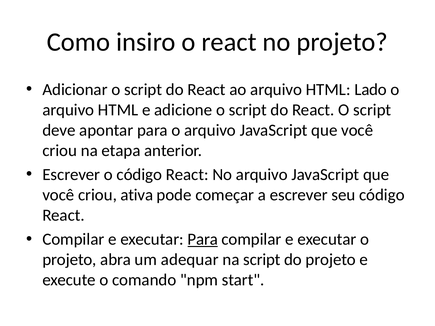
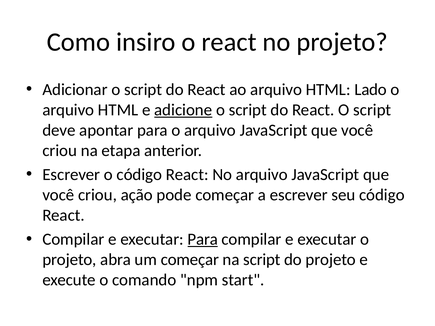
adicione underline: none -> present (183, 110)
ativa: ativa -> ação (137, 195)
um adequar: adequar -> começar (190, 260)
